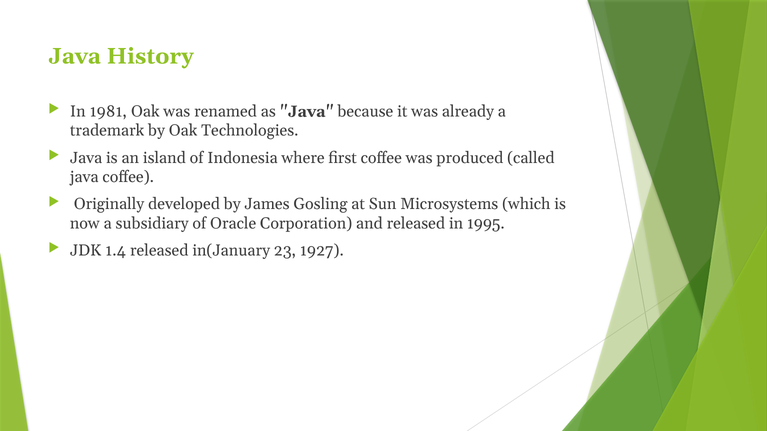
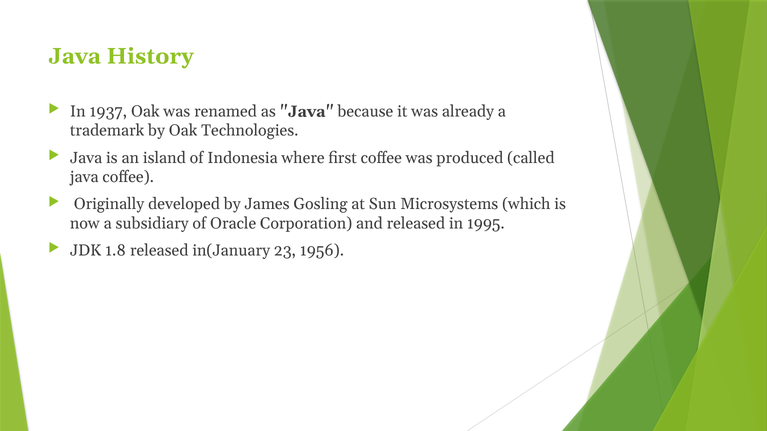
1981: 1981 -> 1937 (108, 112)
1.4: 1.4 -> 1.8 (116, 251)
1927: 1927 -> 1956 (322, 251)
